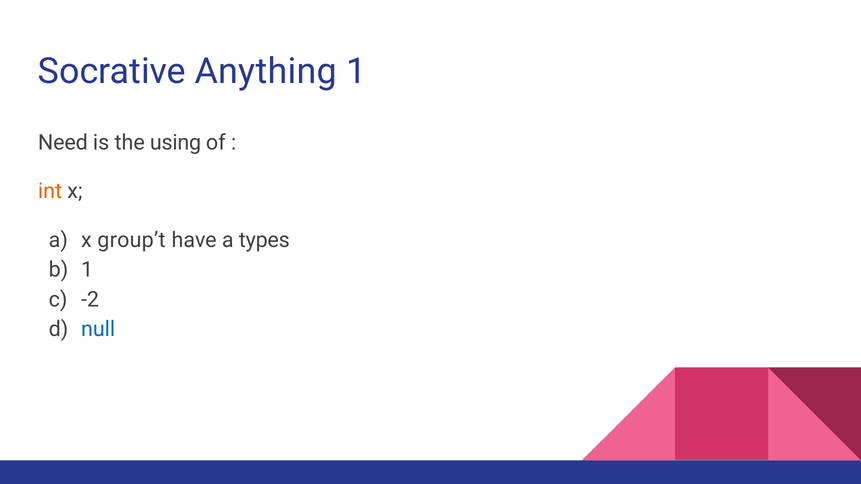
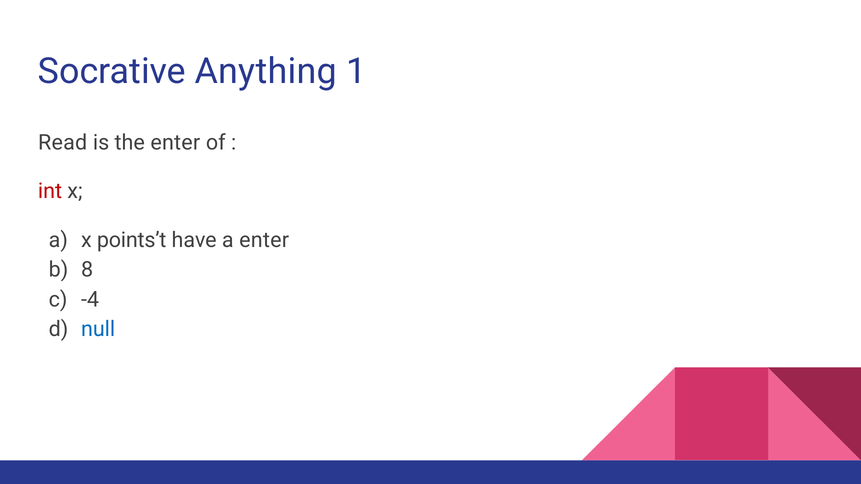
Need: Need -> Read (63, 143)
the using: using -> enter (175, 143)
int colour: orange -> red (50, 192)
group’t: group’t -> points’t (132, 240)
a types: types -> enter (264, 240)
1: 1 -> 8 (87, 270)
-2: -2 -> -4 (90, 300)
